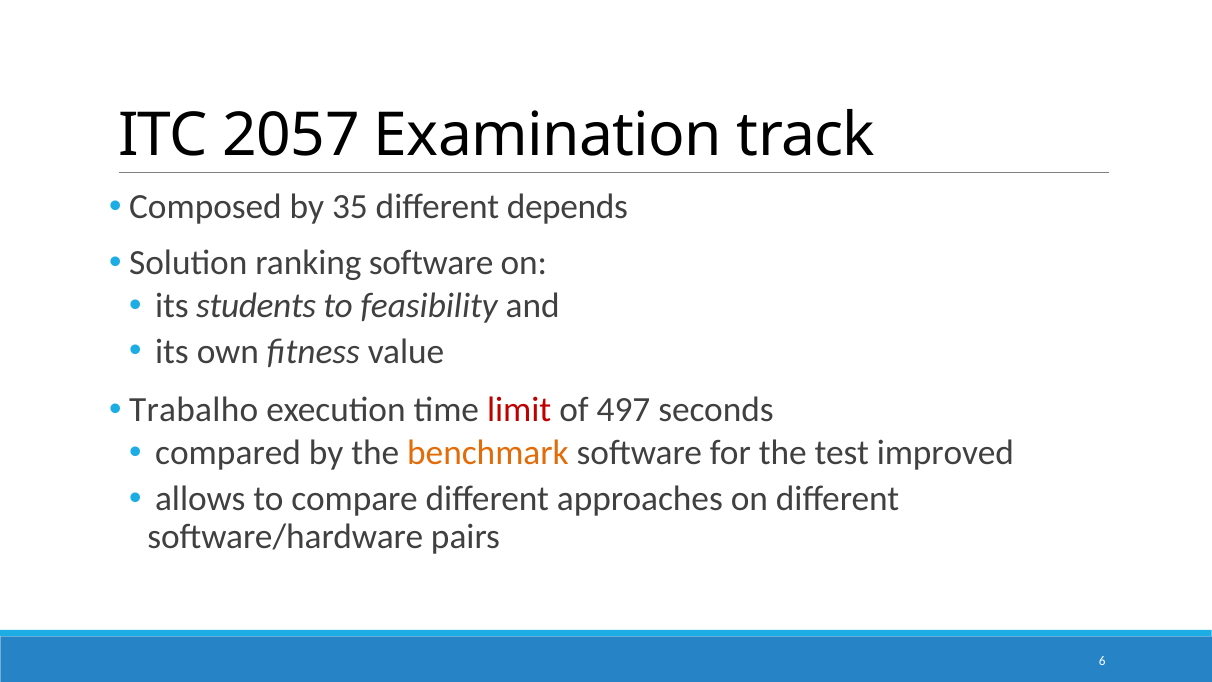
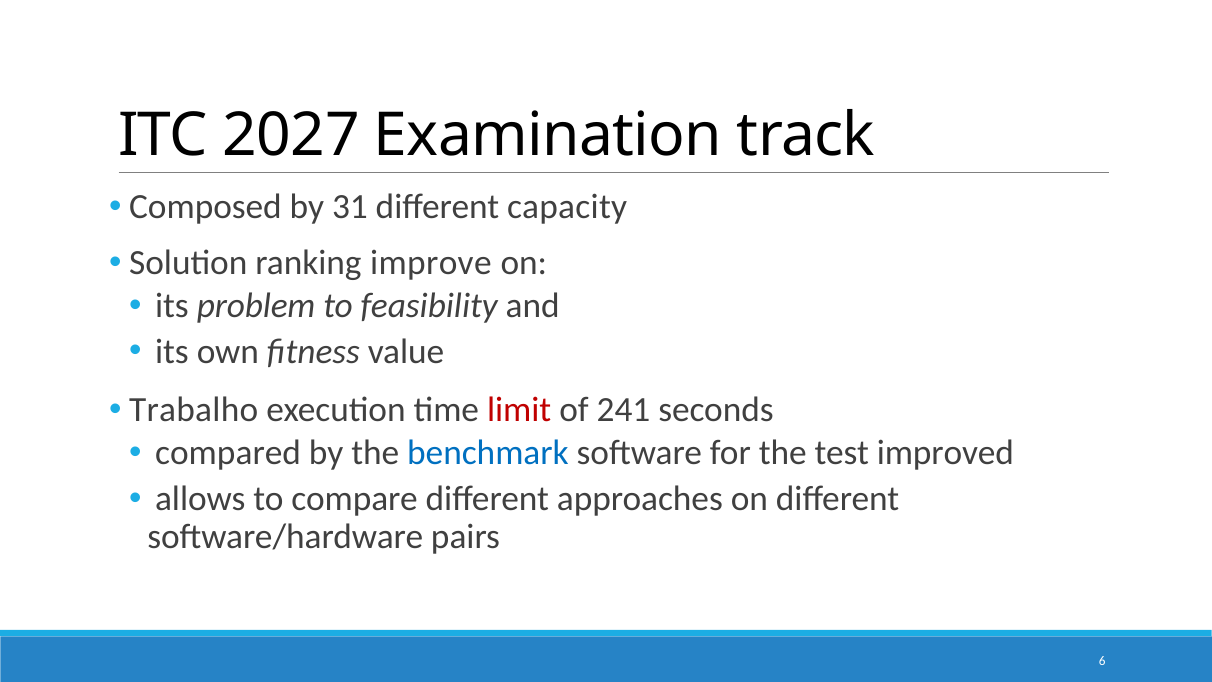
2057: 2057 -> 2027 (291, 136)
35: 35 -> 31 (350, 207)
depends: depends -> capacity (567, 207)
ranking software: software -> improve (431, 263)
students: students -> problem (256, 306)
497: 497 -> 241 (623, 410)
benchmark colour: orange -> blue (488, 453)
